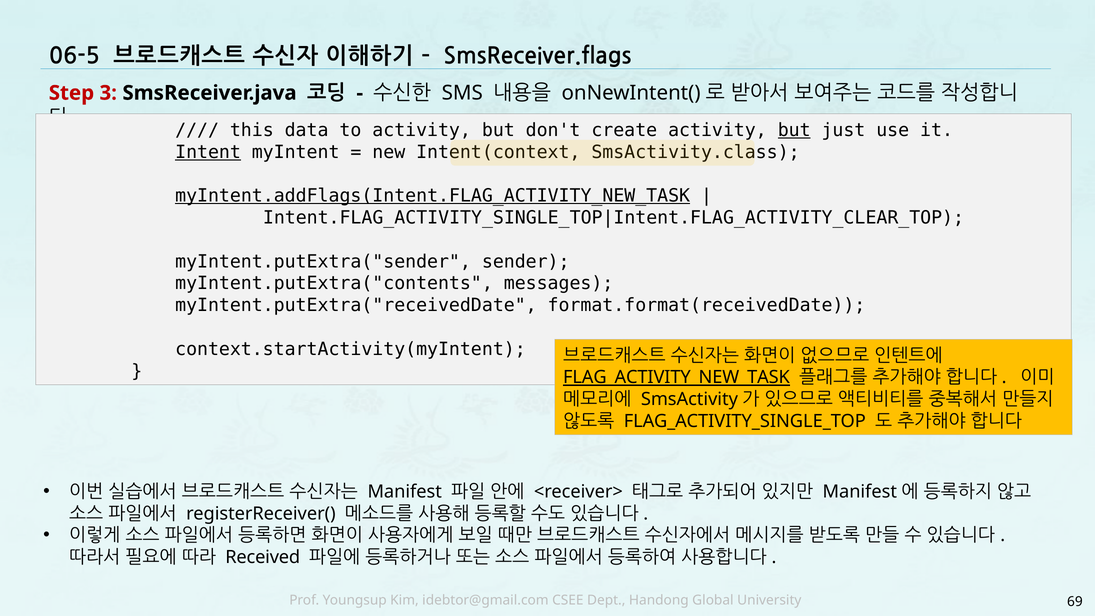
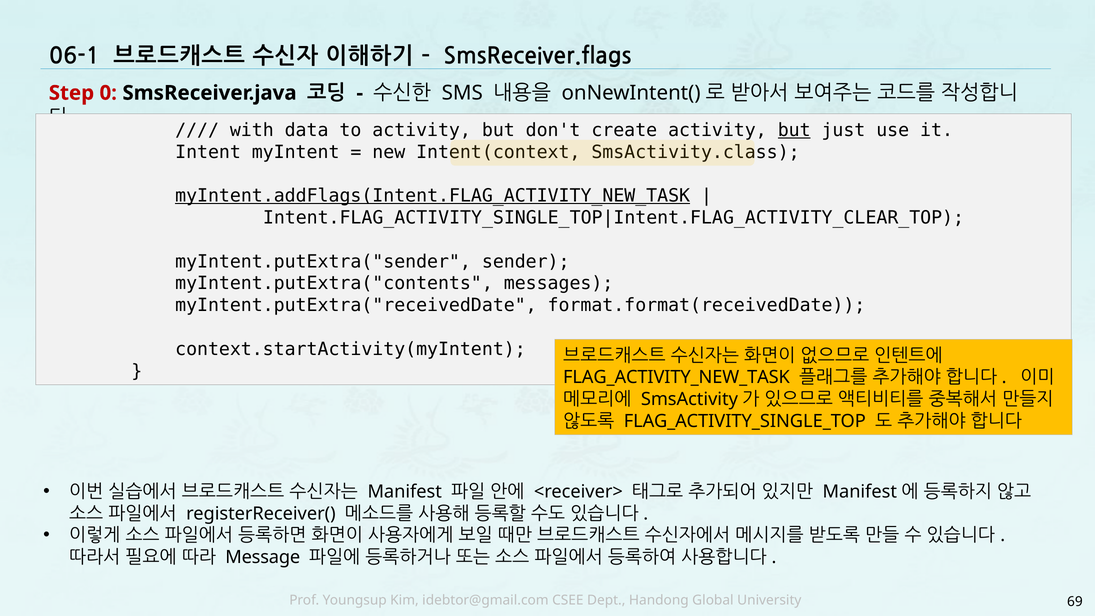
06-5: 06-5 -> 06-1 (74, 56)
3: 3 -> 0 (108, 93)
this: this -> with (252, 130)
Intent underline: present -> none (208, 152)
FLAG_ACTIVITY_NEW_TASK underline: present -> none (676, 377)
Received: Received -> Message (263, 557)
